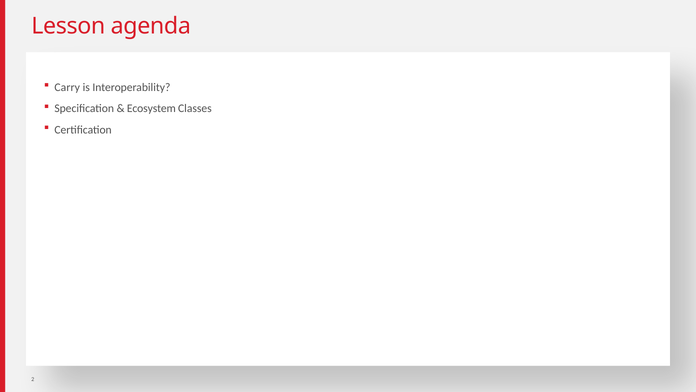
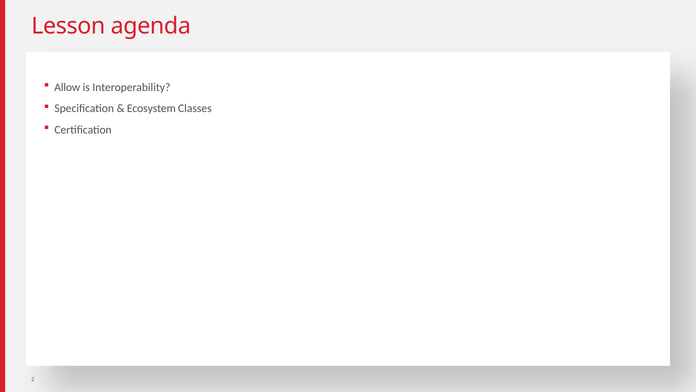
Carry: Carry -> Allow (67, 87)
